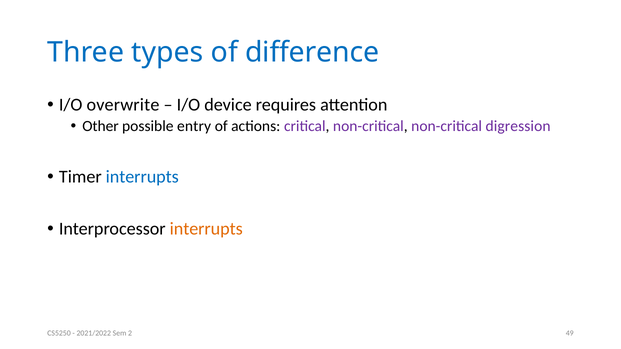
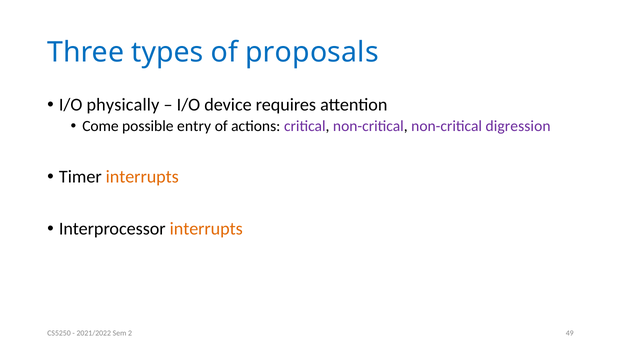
difference: difference -> proposals (312, 52)
overwrite: overwrite -> physically (123, 105)
Other: Other -> Come (100, 126)
interrupts colour: blue -> orange (142, 177)
